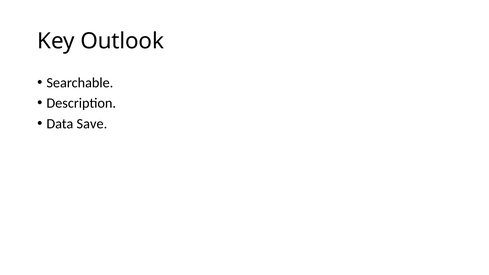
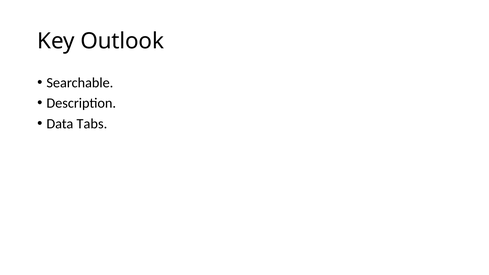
Save: Save -> Tabs (92, 124)
